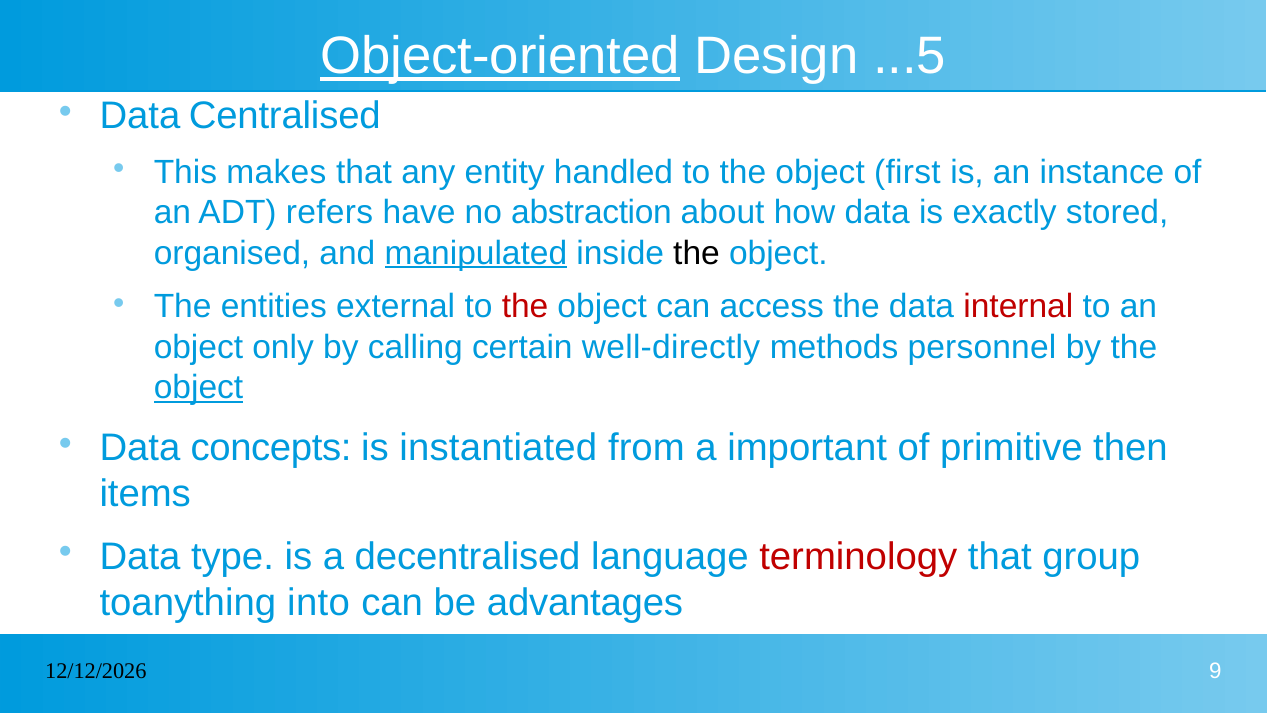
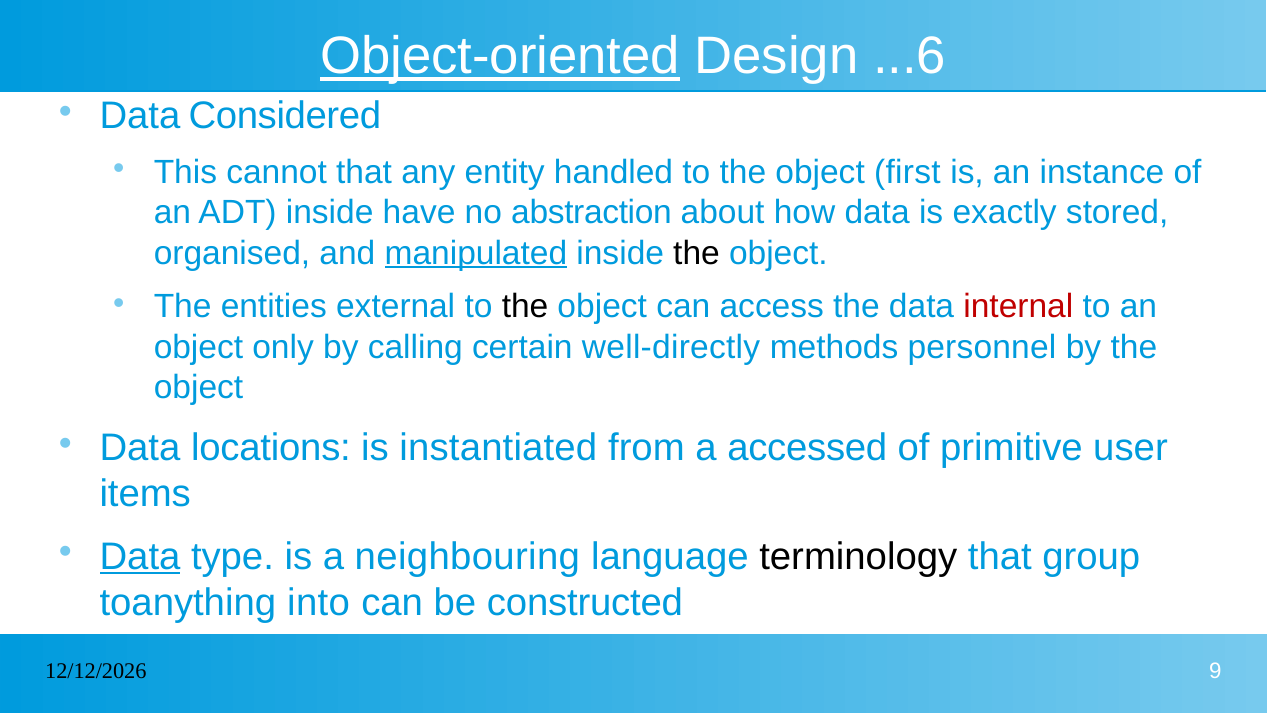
...5: ...5 -> ...6 (910, 56)
Centralised: Centralised -> Considered (285, 116)
makes: makes -> cannot (277, 173)
ADT refers: refers -> inside (330, 213)
the colour: red -> black (525, 307)
object underline: present -> none (199, 387)
concepts: concepts -> locations (271, 448)
important: important -> accessed (807, 448)
then: then -> user (1130, 448)
Data underline: none -> present (140, 556)
decentralised: decentralised -> neighbouring (467, 556)
terminology colour: red -> black (858, 556)
advantages: advantages -> constructed (585, 602)
